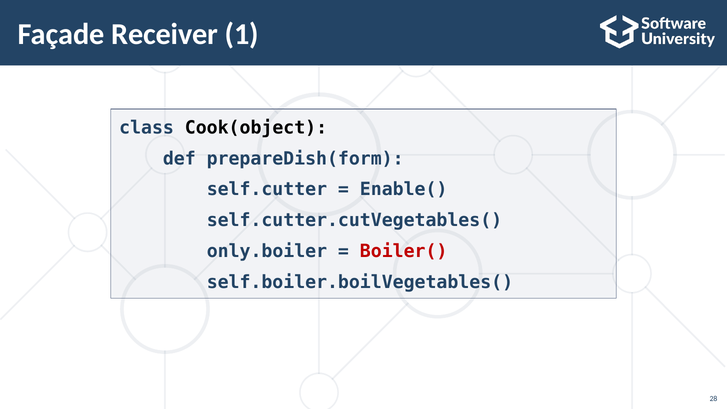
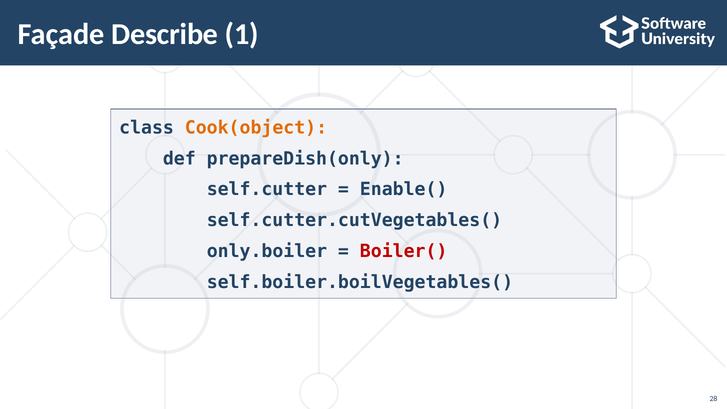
Receiver: Receiver -> Describe (165, 34)
Cook(object colour: black -> orange (256, 128)
prepareDish(form: prepareDish(form -> prepareDish(only (305, 158)
